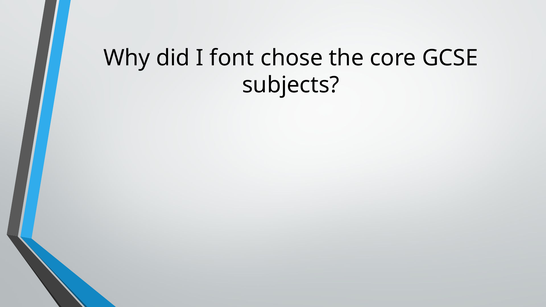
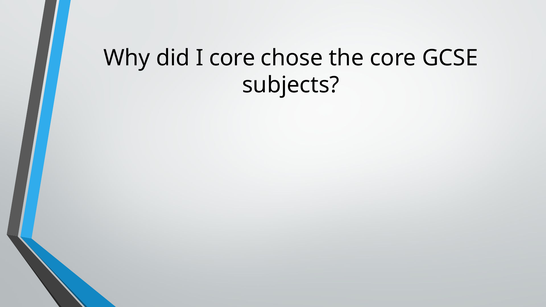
I font: font -> core (232, 58)
